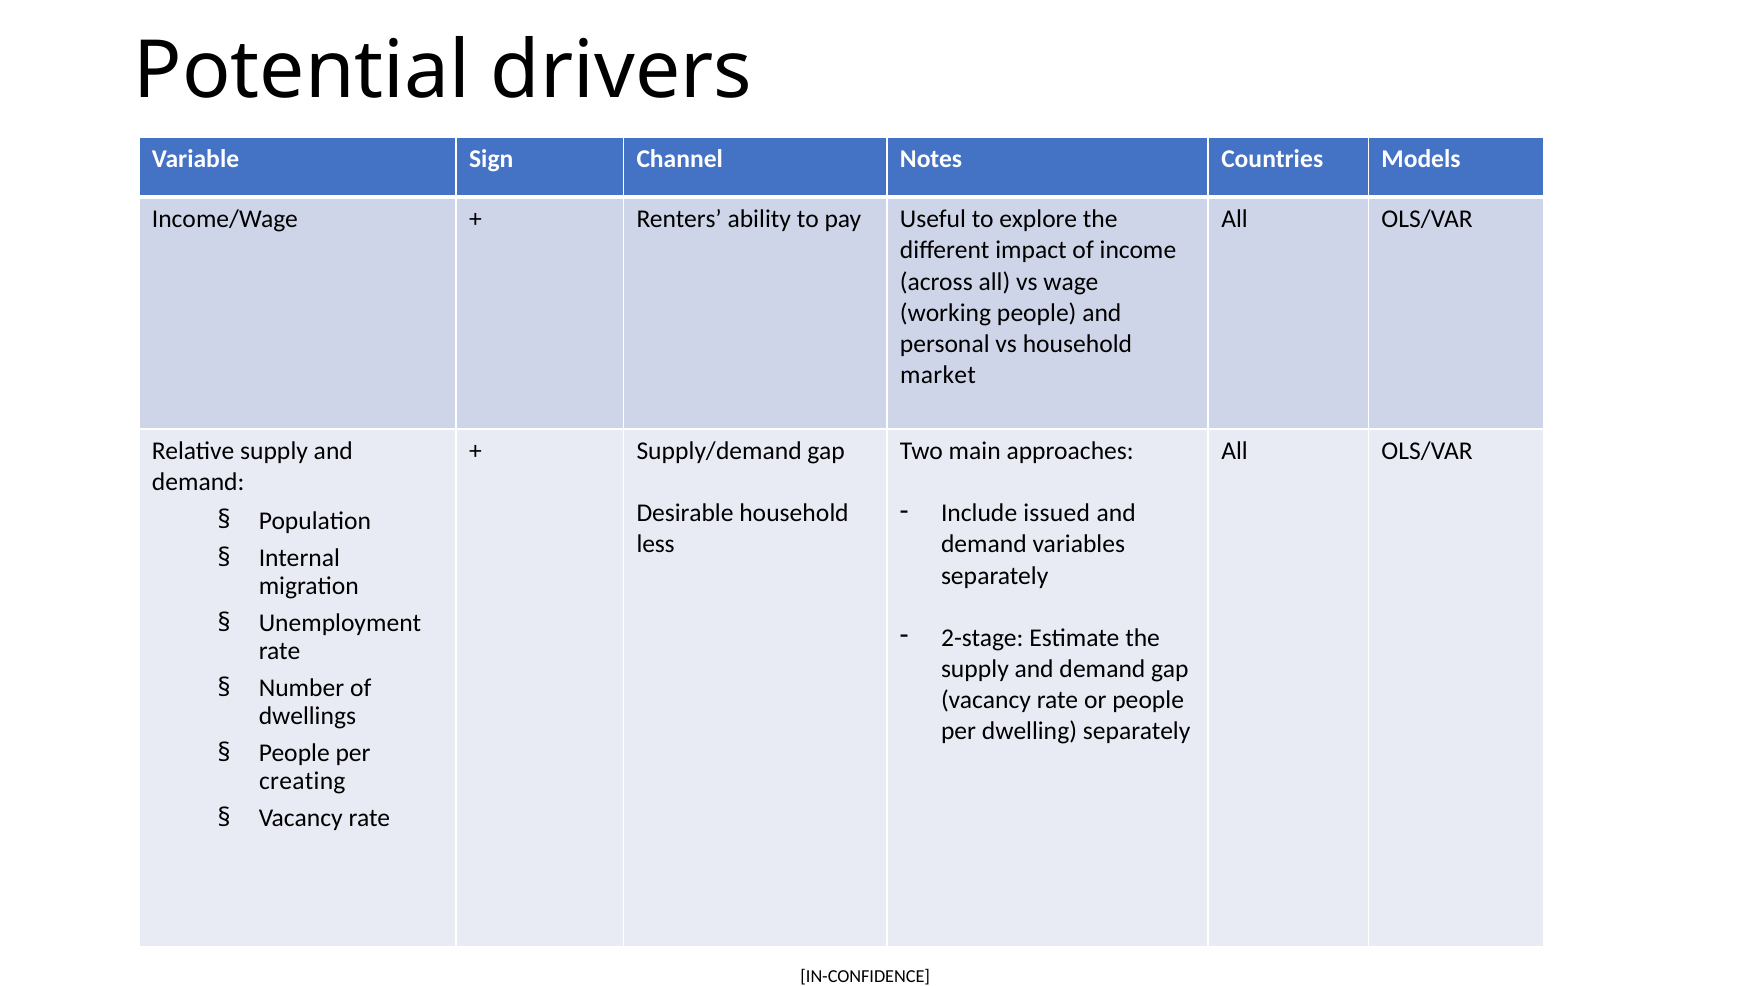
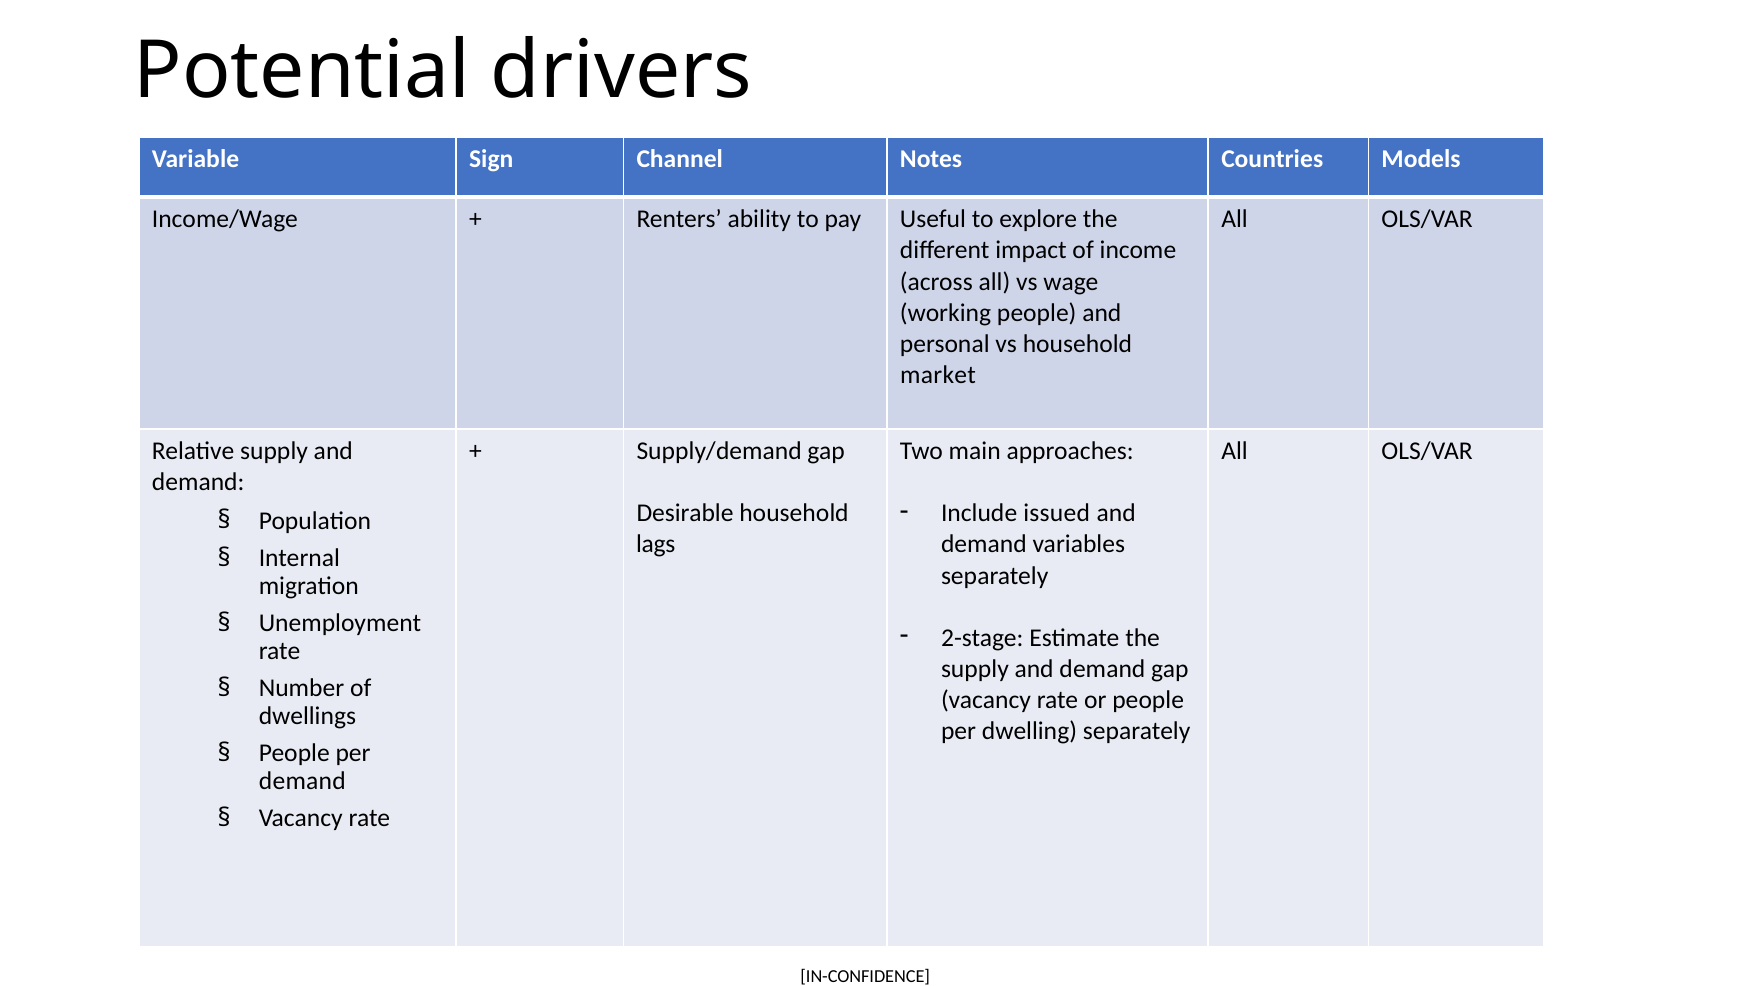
less: less -> lags (656, 545)
creating: creating -> demand (302, 781)
